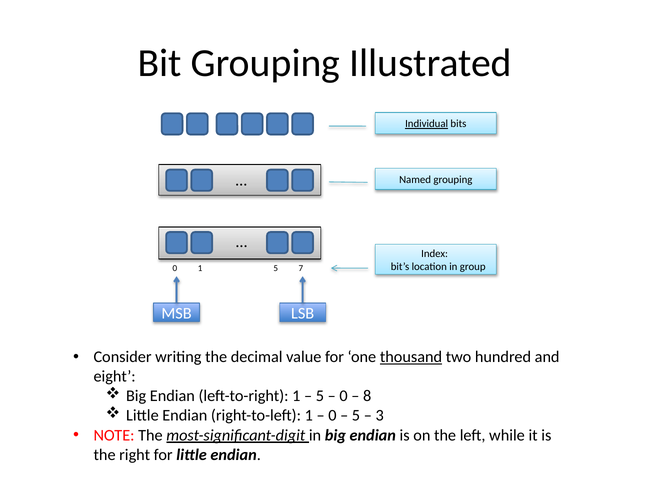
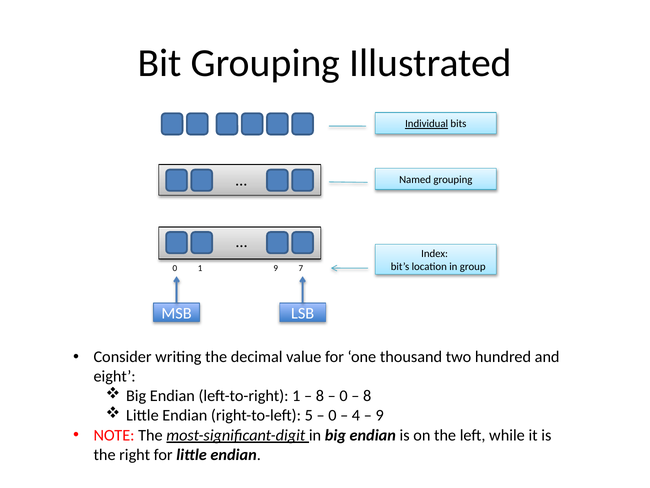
1 5: 5 -> 9 (276, 268)
thousand underline: present -> none (411, 357)
5: 5 -> 8 (320, 396)
right-to-left 1: 1 -> 5 (309, 415)
5: 5 -> 4 (356, 415)
3: 3 -> 9 (380, 415)
